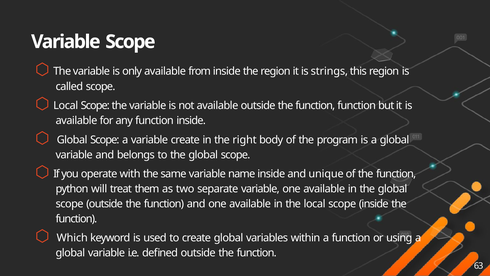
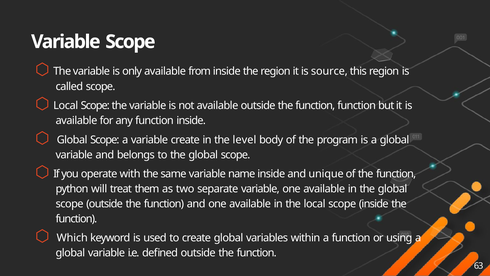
strings: strings -> source (329, 71)
right: right -> level (244, 140)
